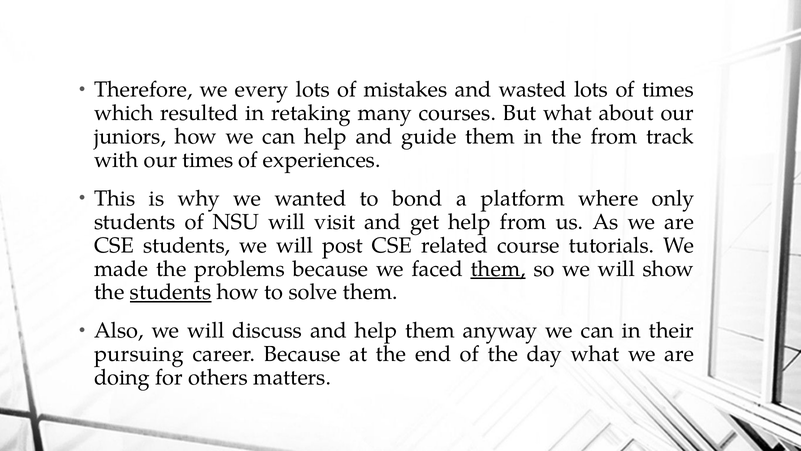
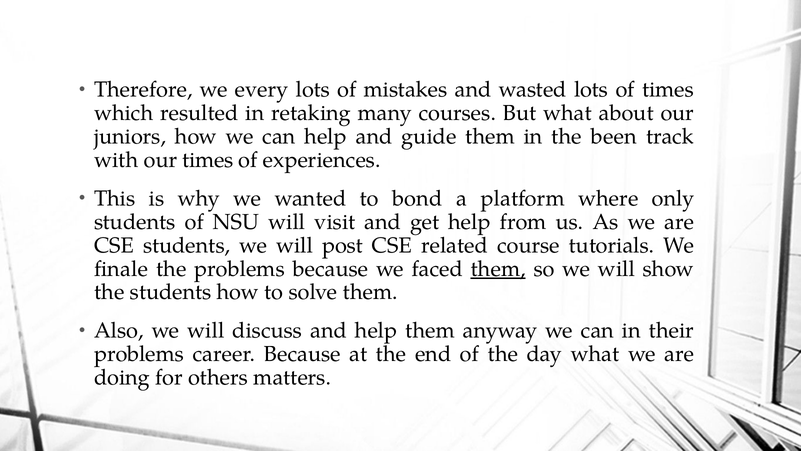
the from: from -> been (614, 137)
made: made -> ﬁnale (121, 269)
students underline: present -> none (171, 292)
pursuing: pursuing -> problems (139, 354)
